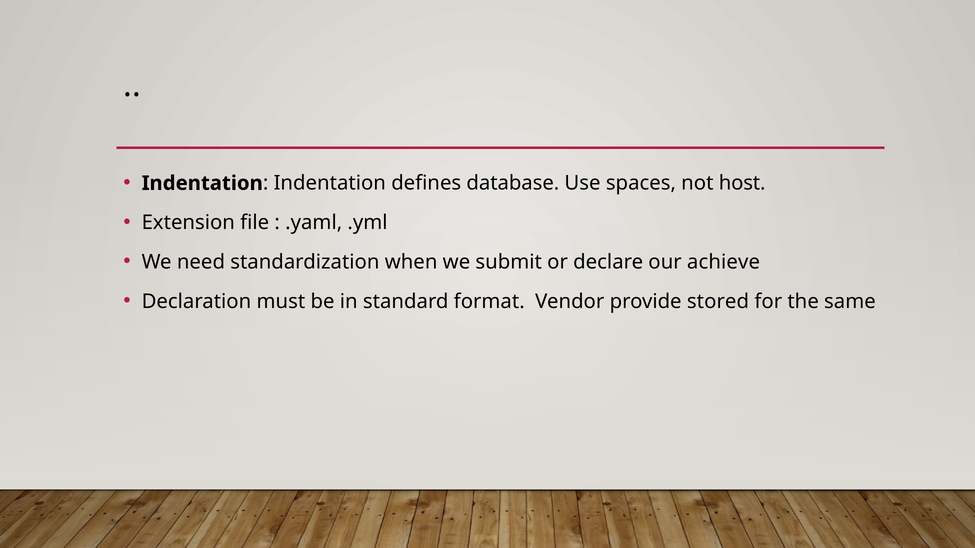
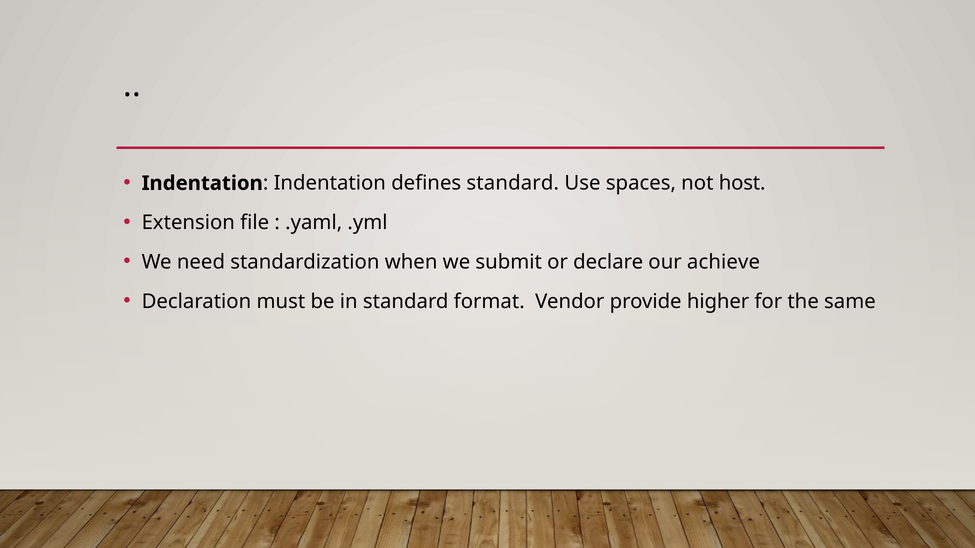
defines database: database -> standard (513, 183)
stored: stored -> higher (718, 302)
